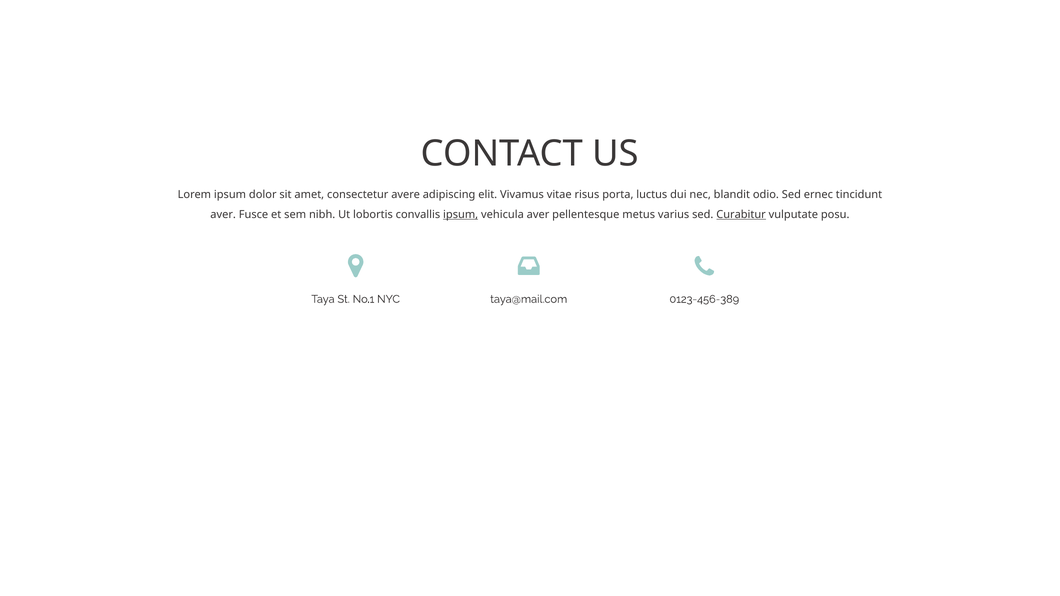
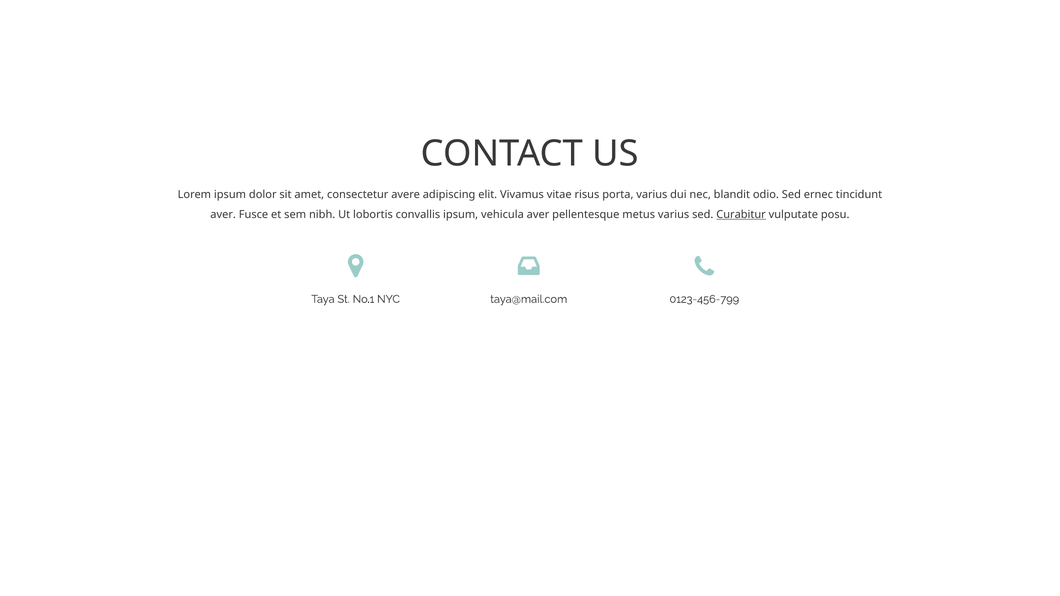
porta luctus: luctus -> varius (652, 195)
ipsum underline: present -> none (461, 215)
0123-456-389: 0123-456-389 -> 0123-456-799 (704, 299)
